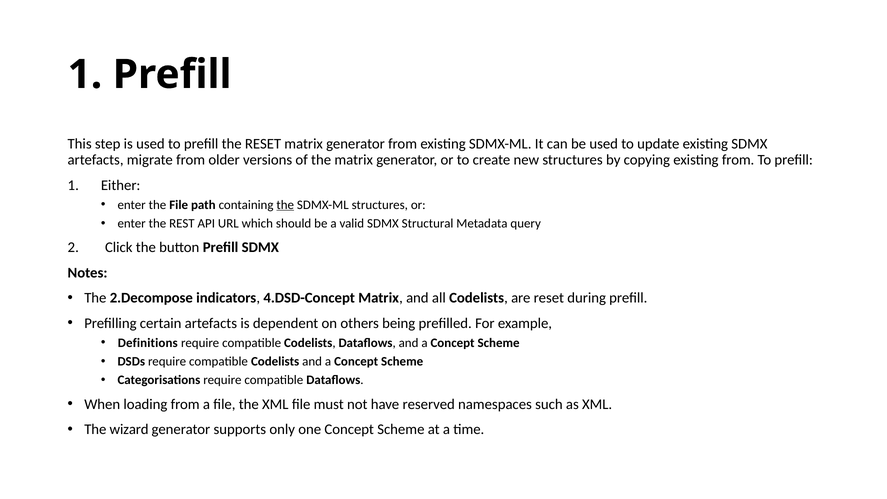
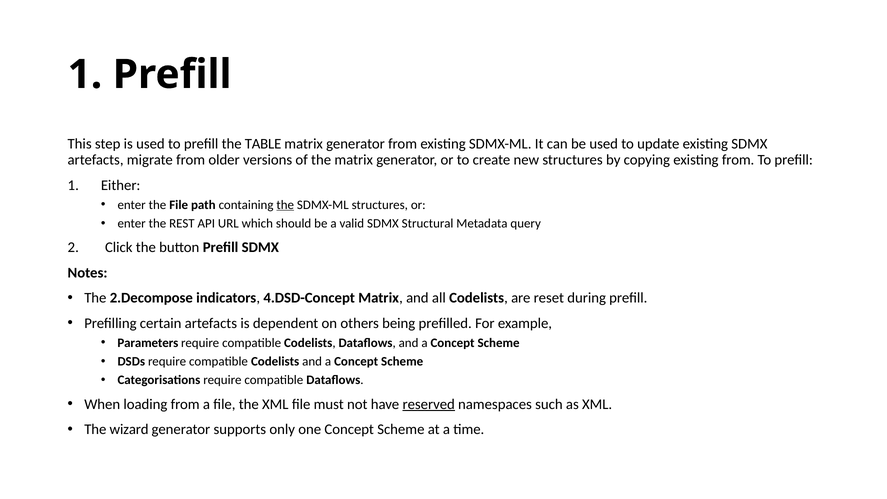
the RESET: RESET -> TABLE (263, 144)
Definitions: Definitions -> Parameters (148, 343)
reserved underline: none -> present (429, 404)
